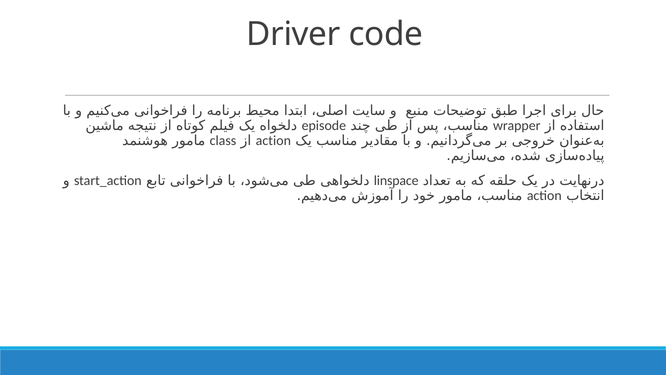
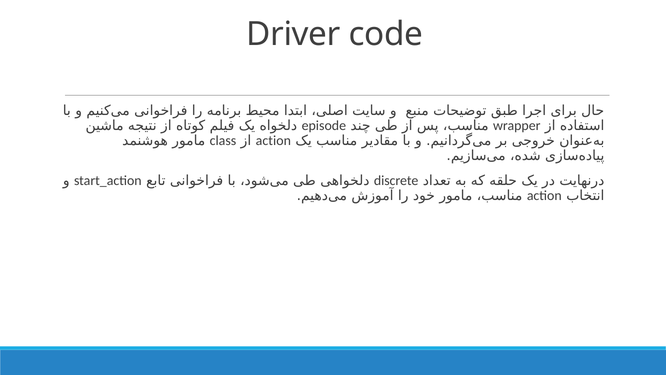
linspace: linspace -> discrete (396, 180)
